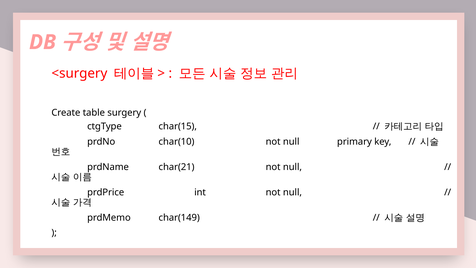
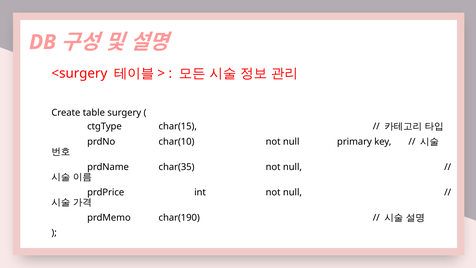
char(21: char(21 -> char(35 (176, 167)
char(149: char(149 -> char(190 (179, 217)
